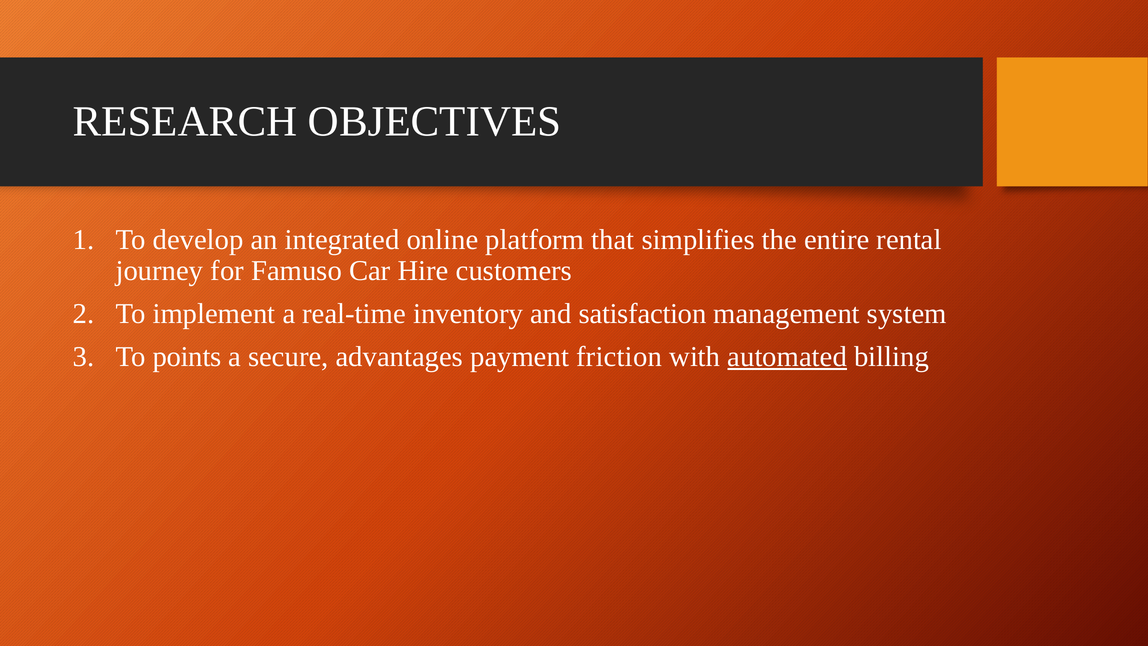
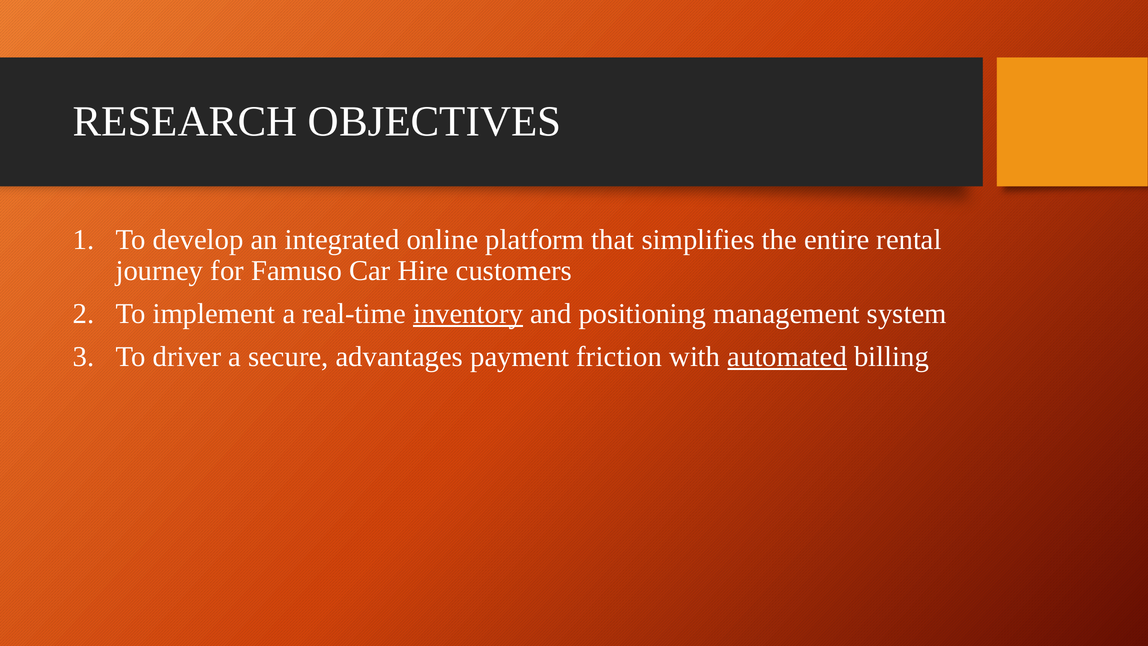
inventory underline: none -> present (468, 314)
satisfaction: satisfaction -> positioning (642, 314)
points: points -> driver (187, 357)
